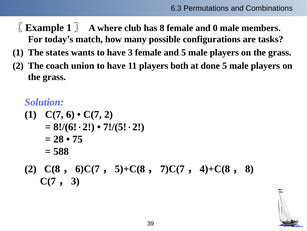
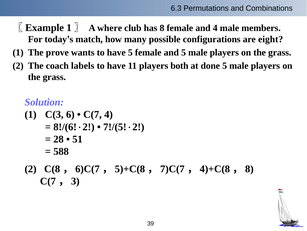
and 0: 0 -> 4 (215, 28)
tasks: tasks -> eight (271, 39)
states: states -> prove (57, 52)
have 3: 3 -> 5 (130, 52)
union: union -> labels (83, 66)
C(7: C(7 -> C(3 (54, 114)
C(7 2: 2 -> 4 (109, 114)
75: 75 -> 51 (77, 139)
